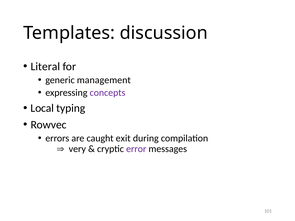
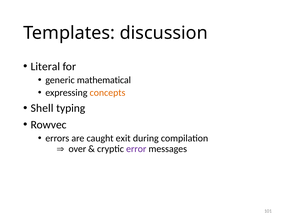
management: management -> mathematical (104, 80)
concepts colour: purple -> orange (108, 93)
Local: Local -> Shell (42, 108)
very: very -> over (77, 149)
